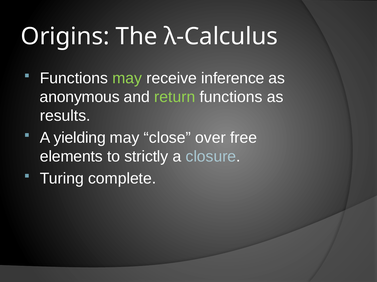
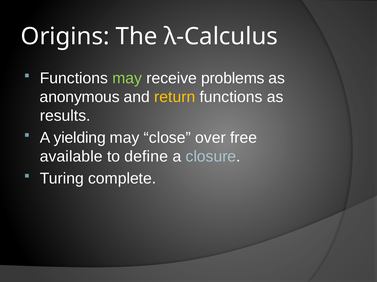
inference: inference -> problems (233, 78)
return colour: light green -> yellow (175, 97)
elements: elements -> available (71, 157)
strictly: strictly -> define (146, 157)
